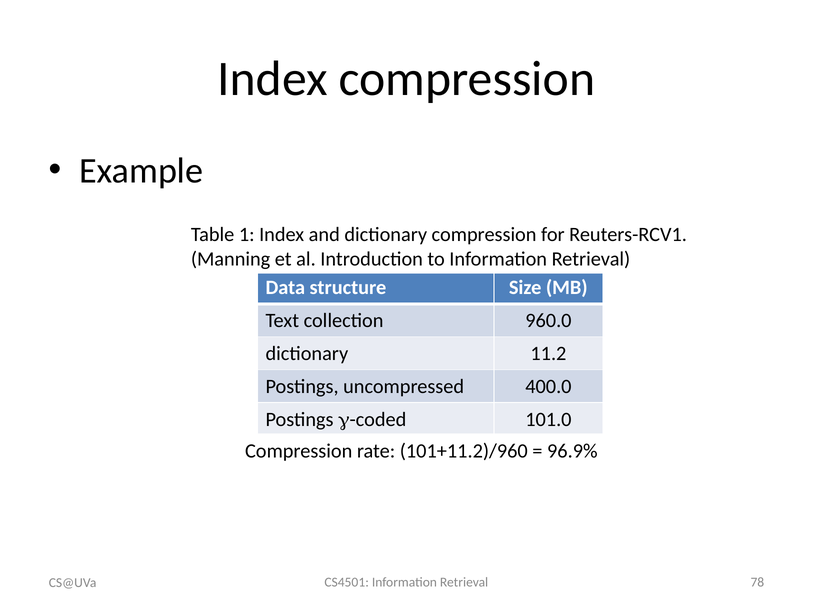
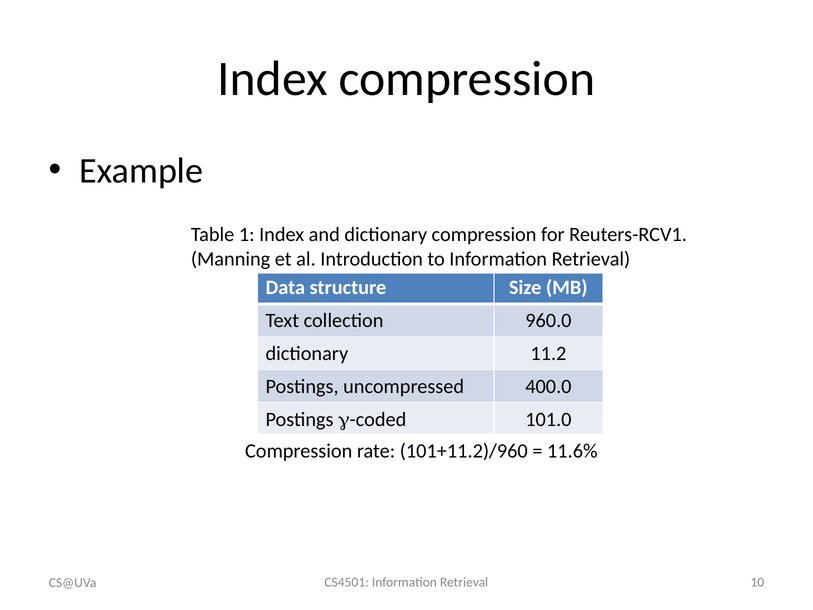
96.9%: 96.9% -> 11.6% (572, 451)
78: 78 -> 10 (757, 582)
